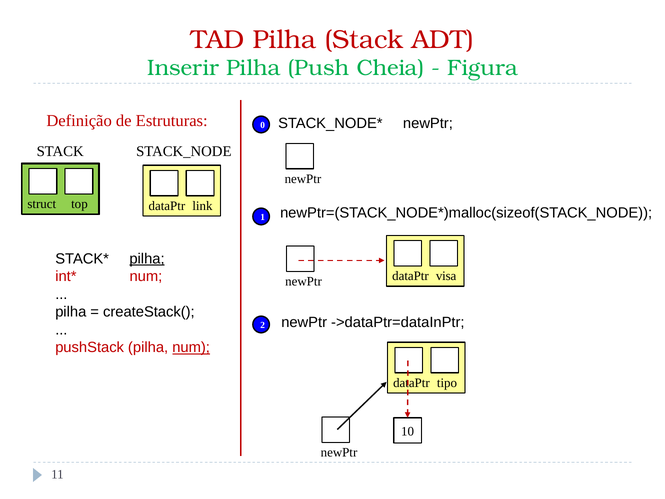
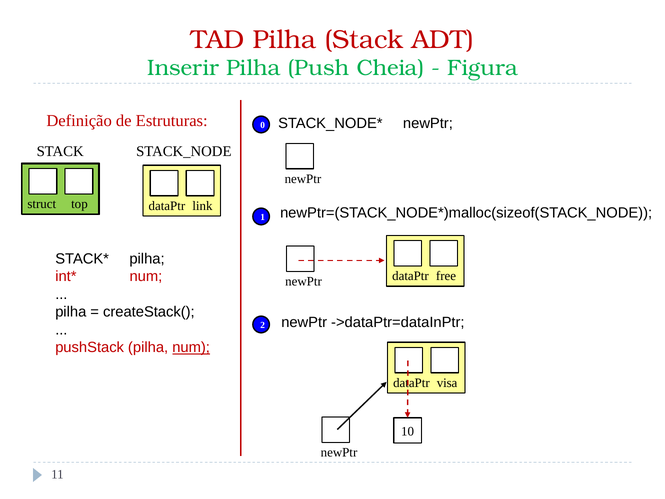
pilha underline: present -> none (147, 259)
visa: visa -> free (446, 276)
tipo: tipo -> visa (447, 383)
